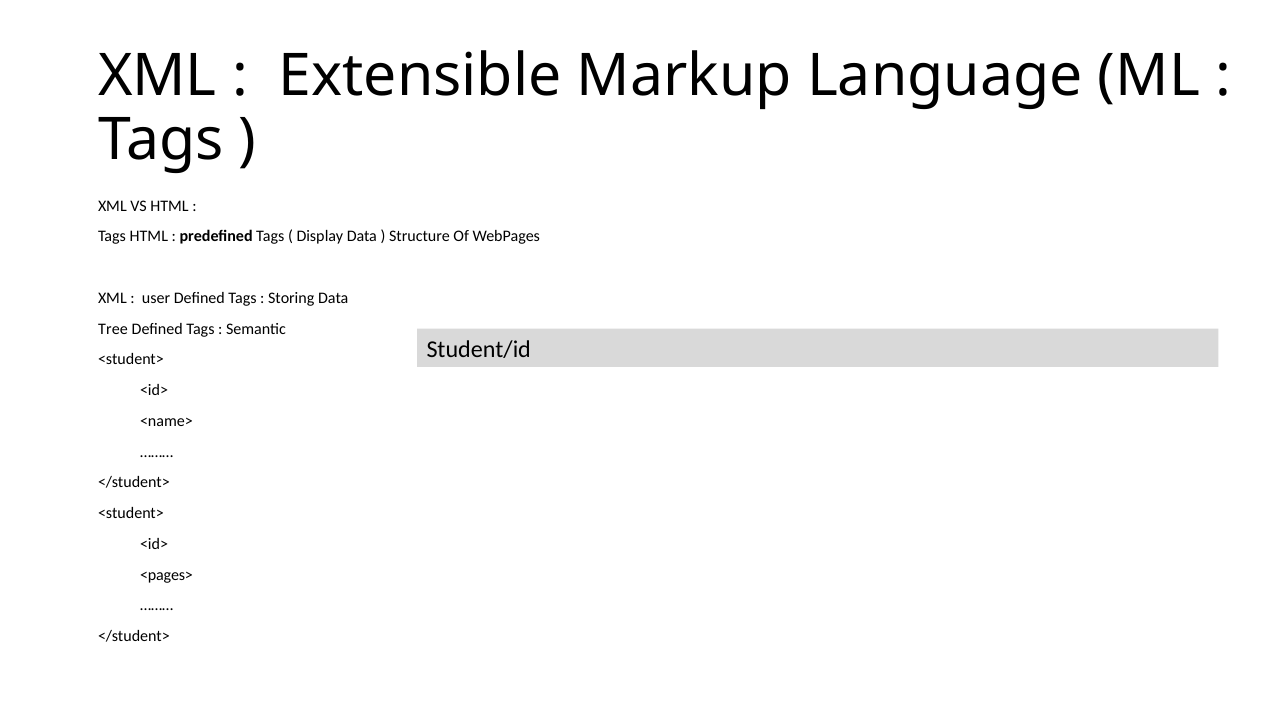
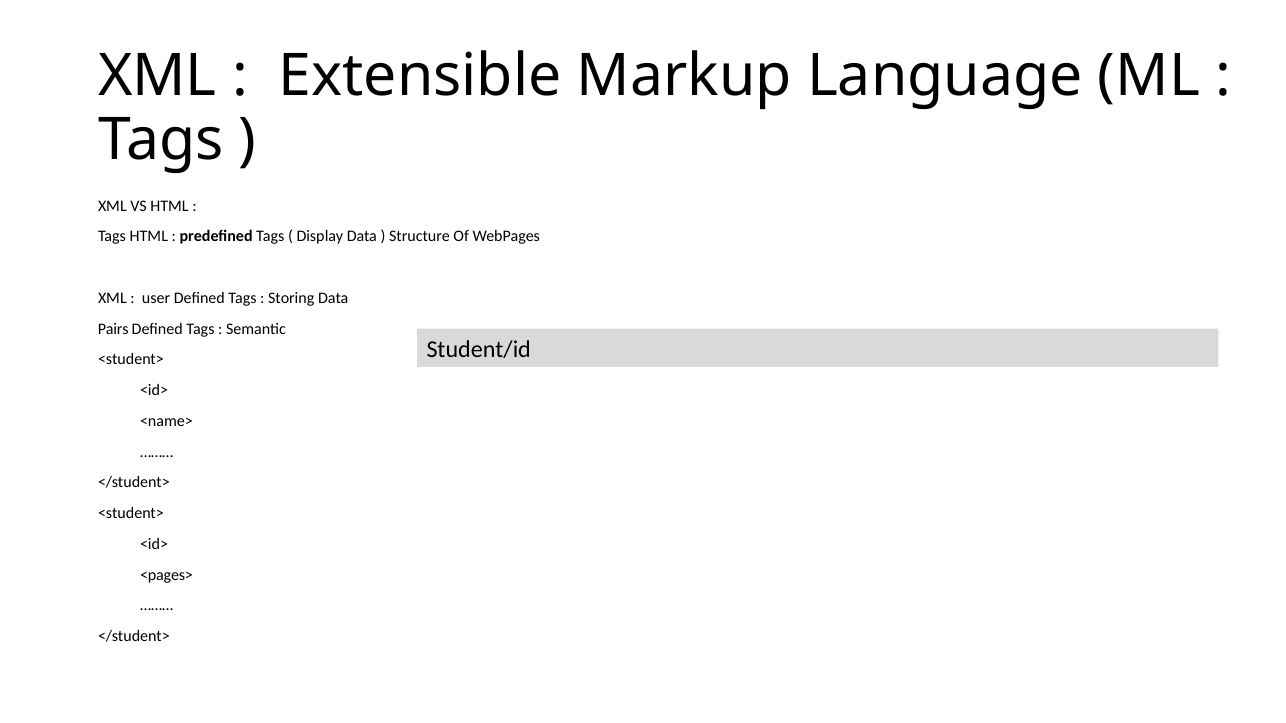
Tree: Tree -> Pairs (113, 329)
